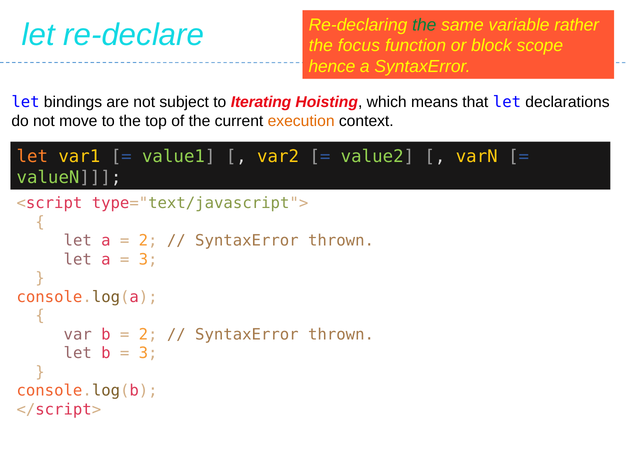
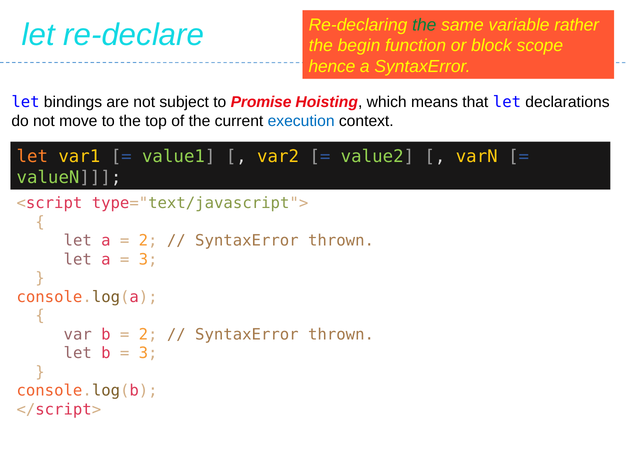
focus: focus -> begin (359, 46)
Iterating: Iterating -> Promise (261, 102)
execution colour: orange -> blue (301, 121)
